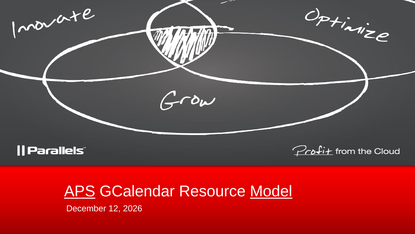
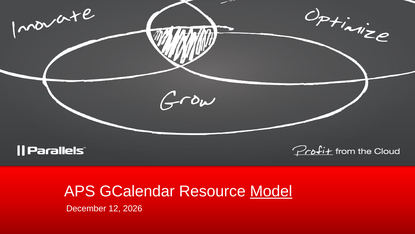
APS underline: present -> none (80, 191)
